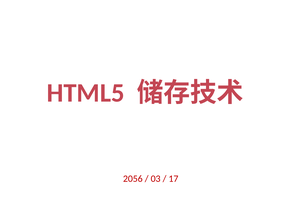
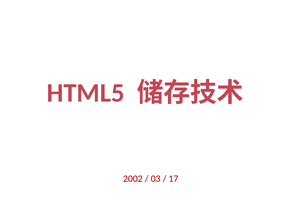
2056: 2056 -> 2002 (133, 178)
